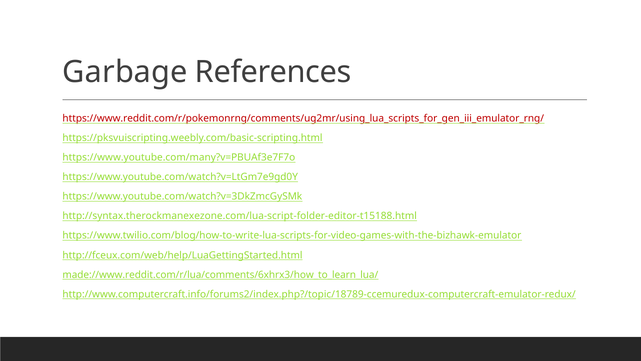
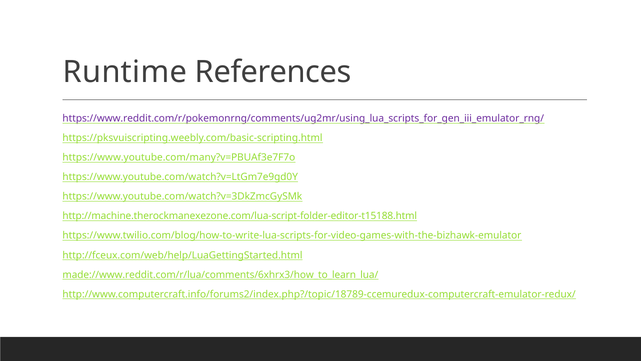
Garbage: Garbage -> Runtime (125, 72)
https://www.reddit.com/r/pokemonrng/comments/ug2mr/using_lua_scripts_for_gen_iii_emulator_rng/ colour: red -> purple (303, 118)
http://syntax.therockmanexezone.com/lua-script-folder-editor-t15188.html: http://syntax.therockmanexezone.com/lua-script-folder-editor-t15188.html -> http://machine.therockmanexezone.com/lua-script-folder-editor-t15188.html (240, 216)
